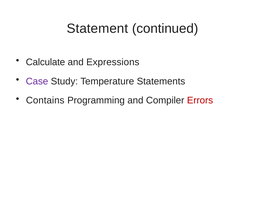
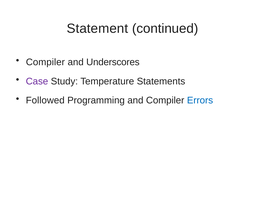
Calculate: Calculate -> Compiler (45, 62)
Expressions: Expressions -> Underscores (113, 62)
Contains: Contains -> Followed (45, 100)
Errors colour: red -> blue (200, 100)
